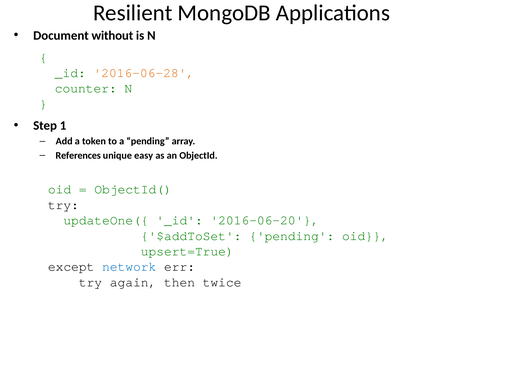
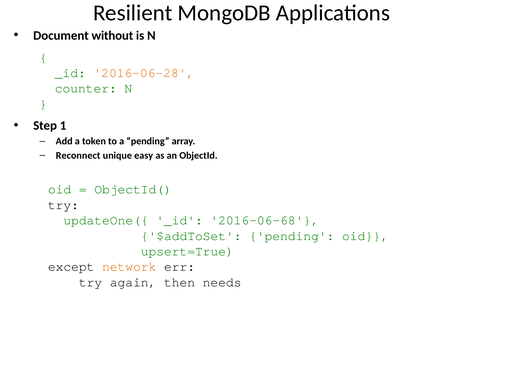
References: References -> Reconnect (78, 155)
2016-06-20: 2016-06-20 -> 2016-06-68 (265, 220)
network colour: blue -> orange (129, 267)
twice: twice -> needs (222, 282)
